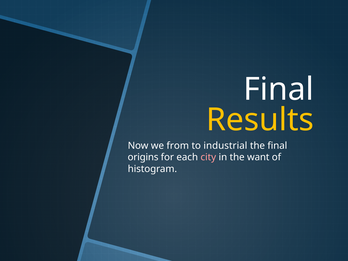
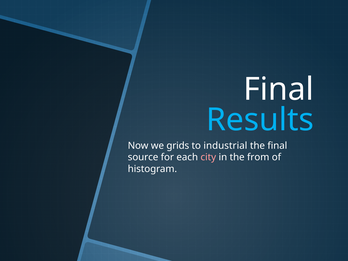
Results colour: yellow -> light blue (260, 120)
from: from -> grids (178, 146)
origins: origins -> source (143, 157)
want: want -> from (258, 157)
